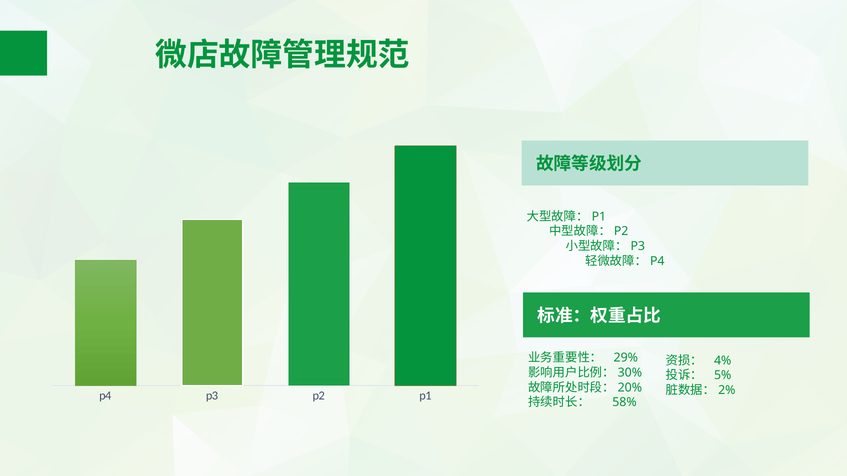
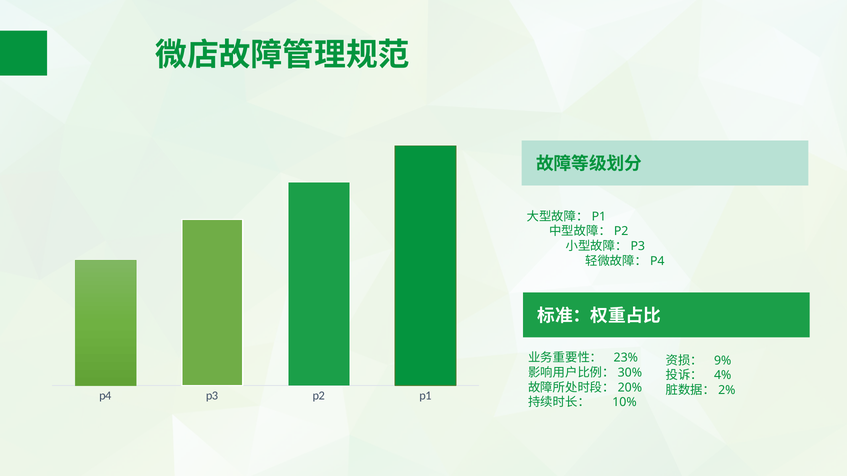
29%: 29% -> 23% (626, 358)
4%: 4% -> 9% (723, 361)
5%: 5% -> 4% (723, 376)
58%: 58% -> 10% (624, 403)
